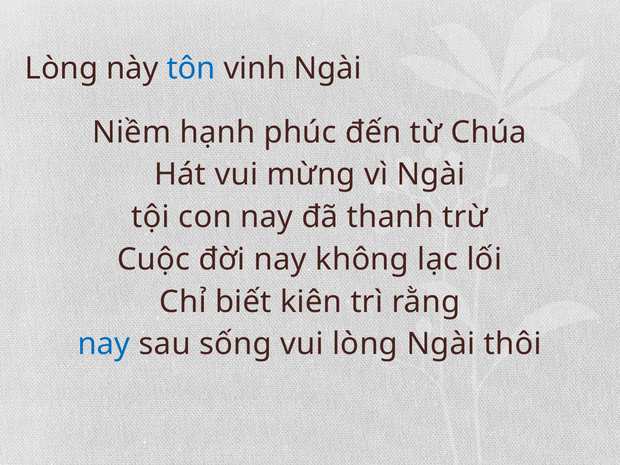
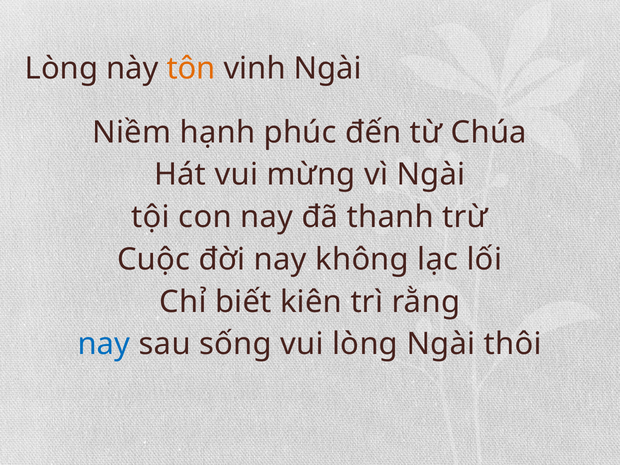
tôn colour: blue -> orange (191, 68)
